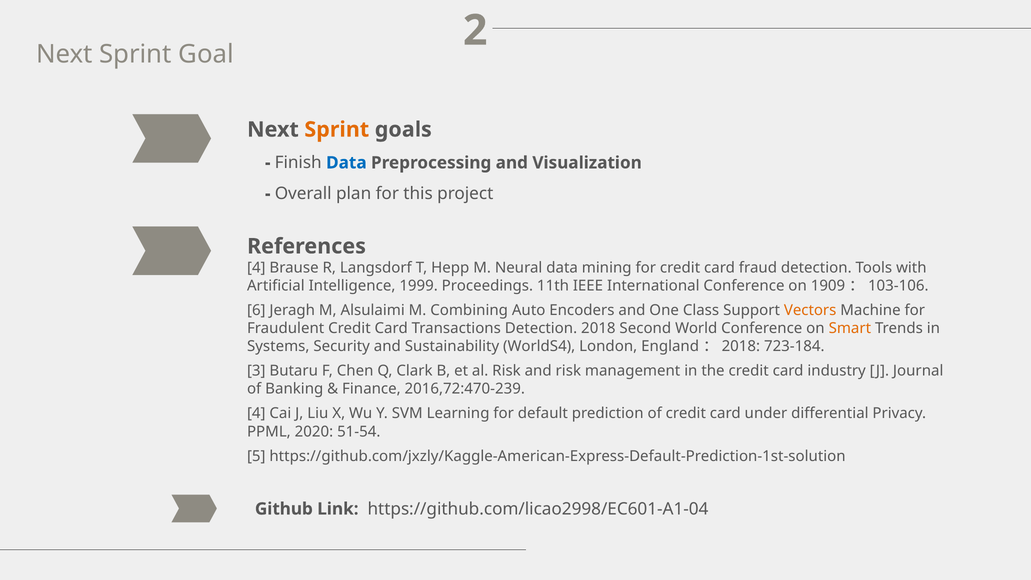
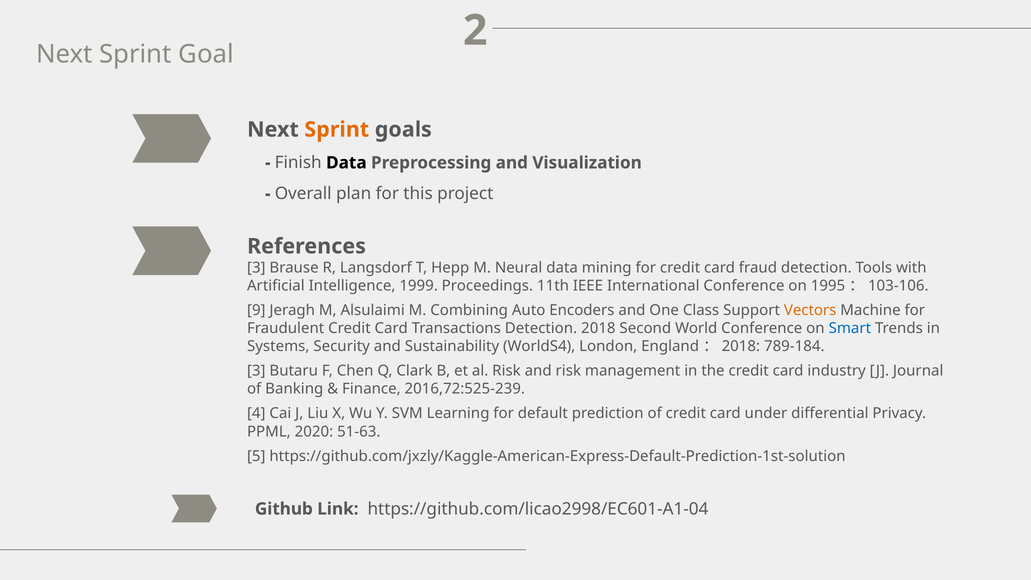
Data colour: blue -> black (346, 163)
4: 4 -> 3 (256, 268)
1909: 1909 -> 1995 (828, 286)
6: 6 -> 9 (256, 310)
Smart colour: orange -> blue (850, 328)
723-184: 723-184 -> 789-184 (794, 346)
2016,72:470-239: 2016,72:470-239 -> 2016,72:525-239 (465, 389)
51-54: 51-54 -> 51-63 (359, 432)
